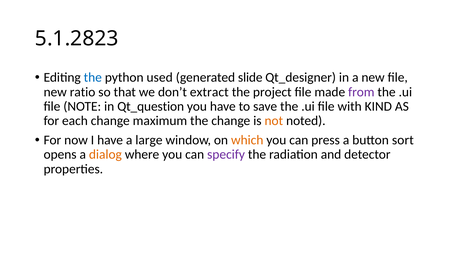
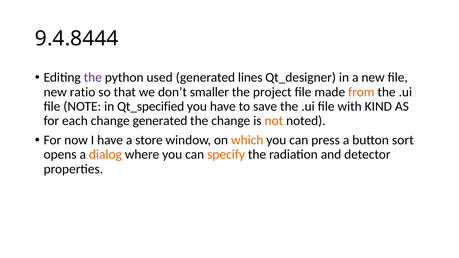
5.1.2823: 5.1.2823 -> 9.4.8444 (77, 39)
the colour: blue -> purple (93, 78)
slide: slide -> lines (250, 78)
extract: extract -> smaller (209, 92)
from colour: purple -> orange (361, 92)
Qt_question: Qt_question -> Qt_specified (151, 107)
change maximum: maximum -> generated (160, 121)
large: large -> store (149, 140)
specify colour: purple -> orange (226, 155)
